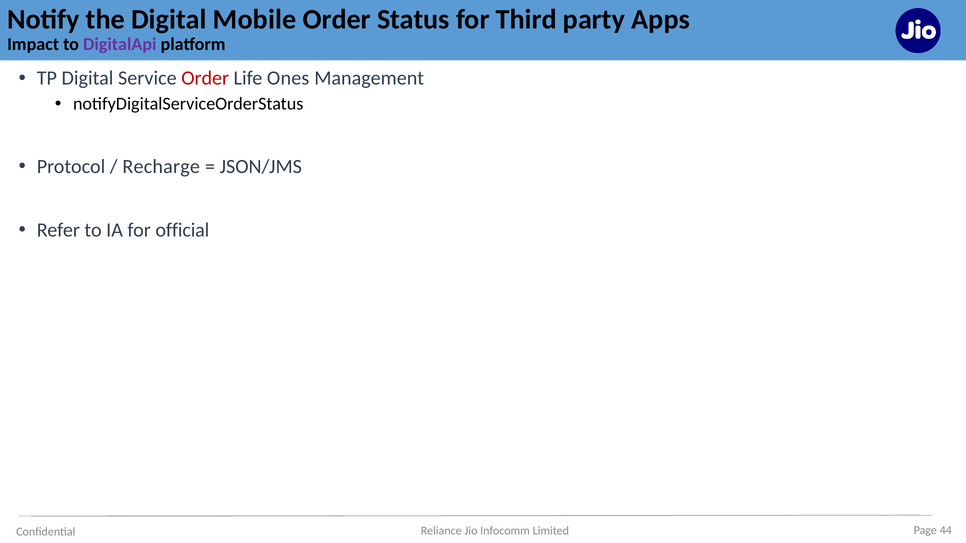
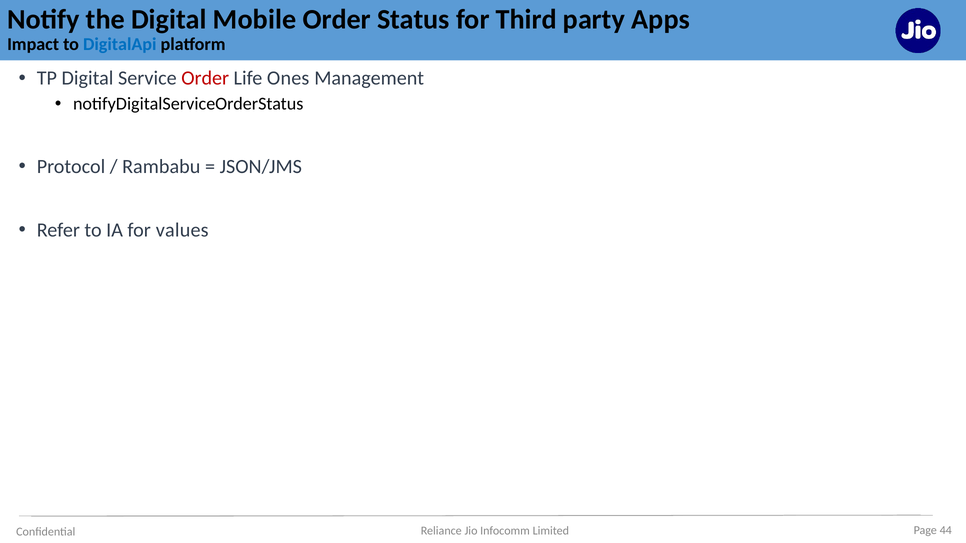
DigitalApi colour: purple -> blue (120, 45)
Recharge: Recharge -> Rambabu (161, 167)
official: official -> values (182, 230)
